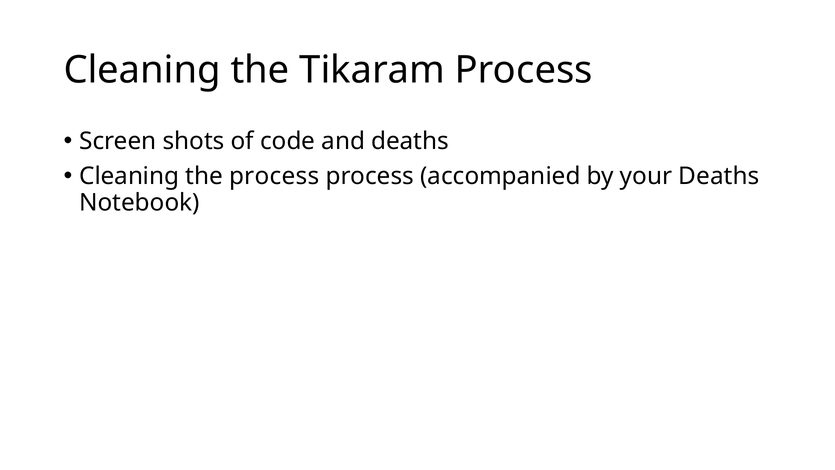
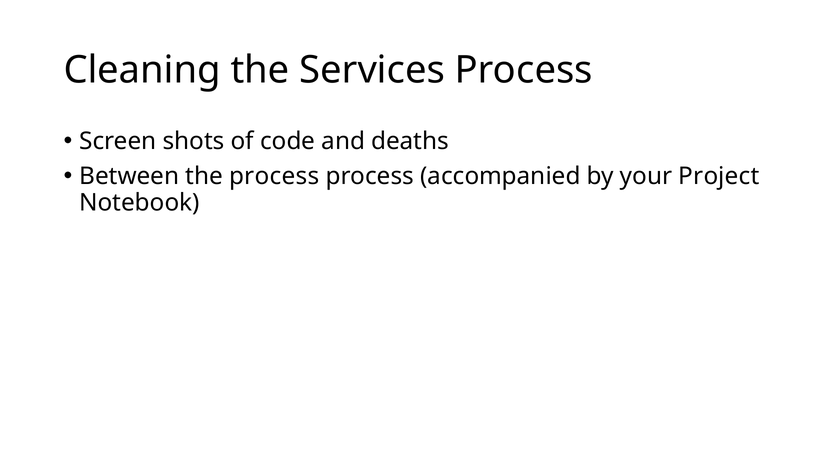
Tikaram: Tikaram -> Services (372, 70)
Cleaning: Cleaning -> Between (129, 176)
your Deaths: Deaths -> Project (719, 176)
